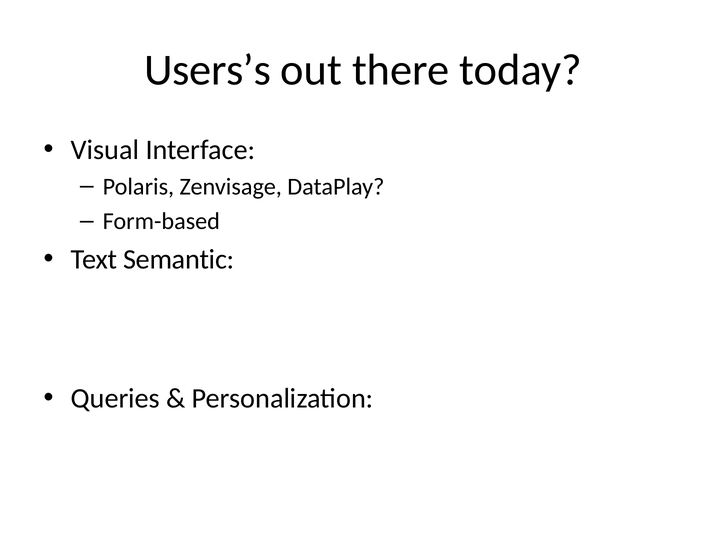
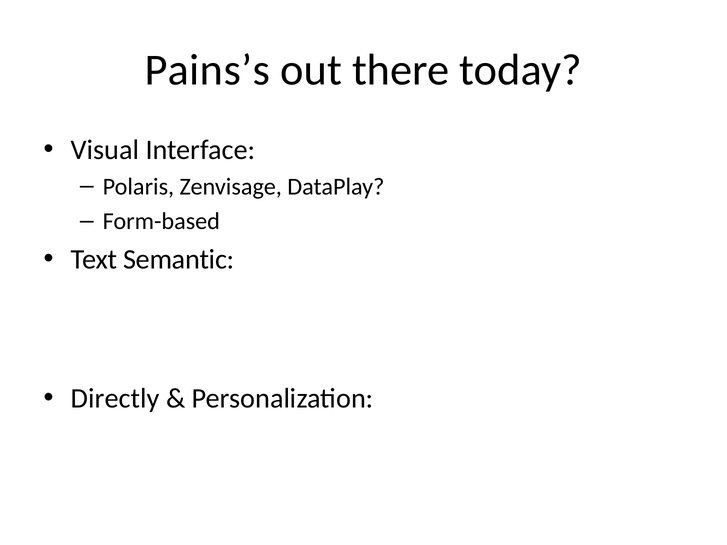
Users’s: Users’s -> Pains’s (207, 70)
Queries: Queries -> Directly (115, 399)
